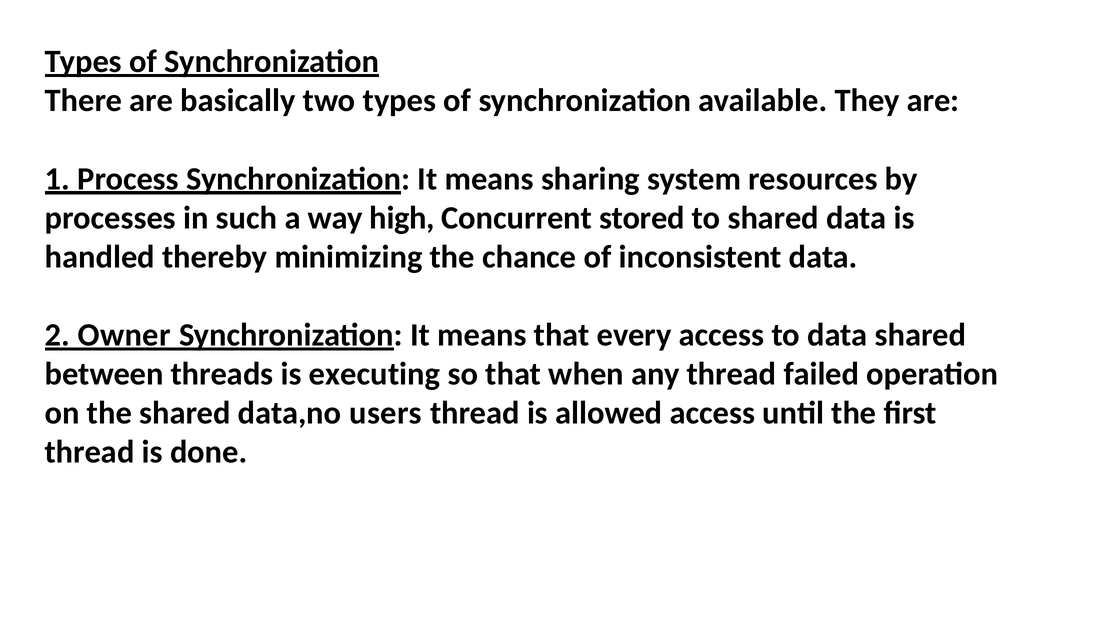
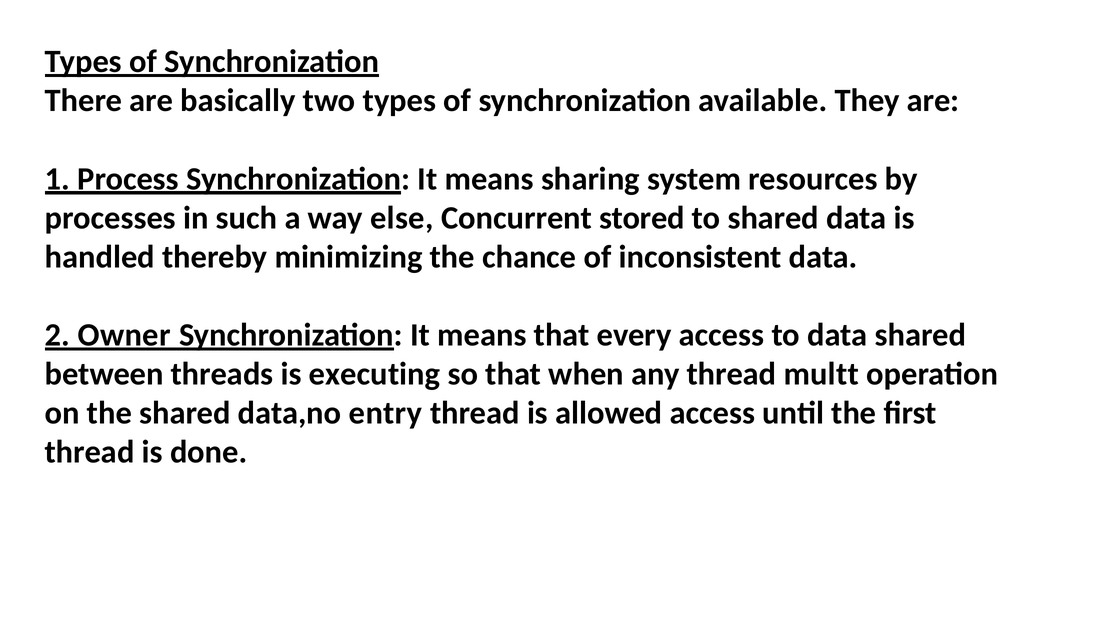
high: high -> else (402, 218)
failed: failed -> multt (821, 374)
users: users -> entry (386, 413)
